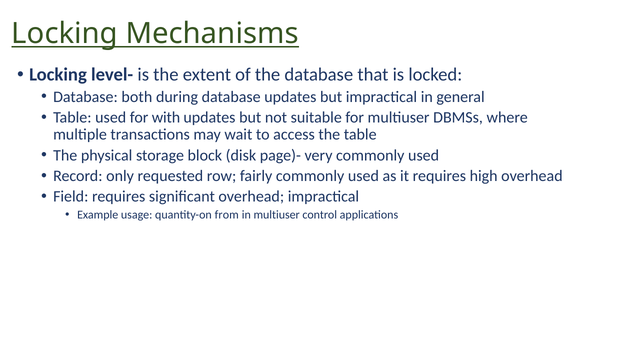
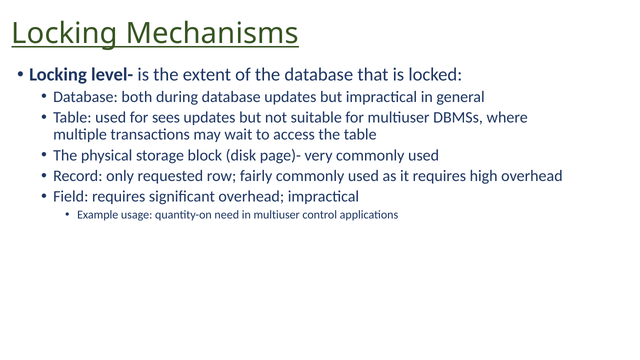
with: with -> sees (166, 117)
from: from -> need (227, 215)
